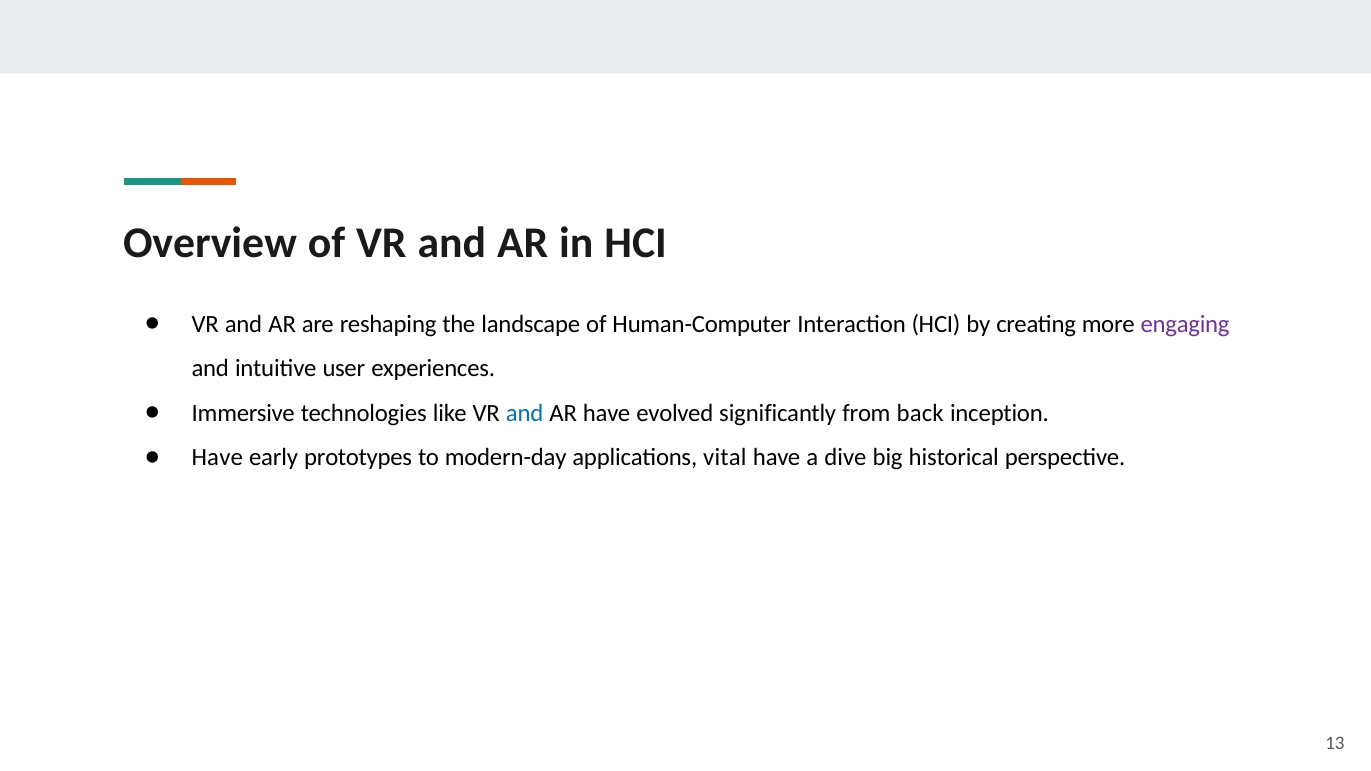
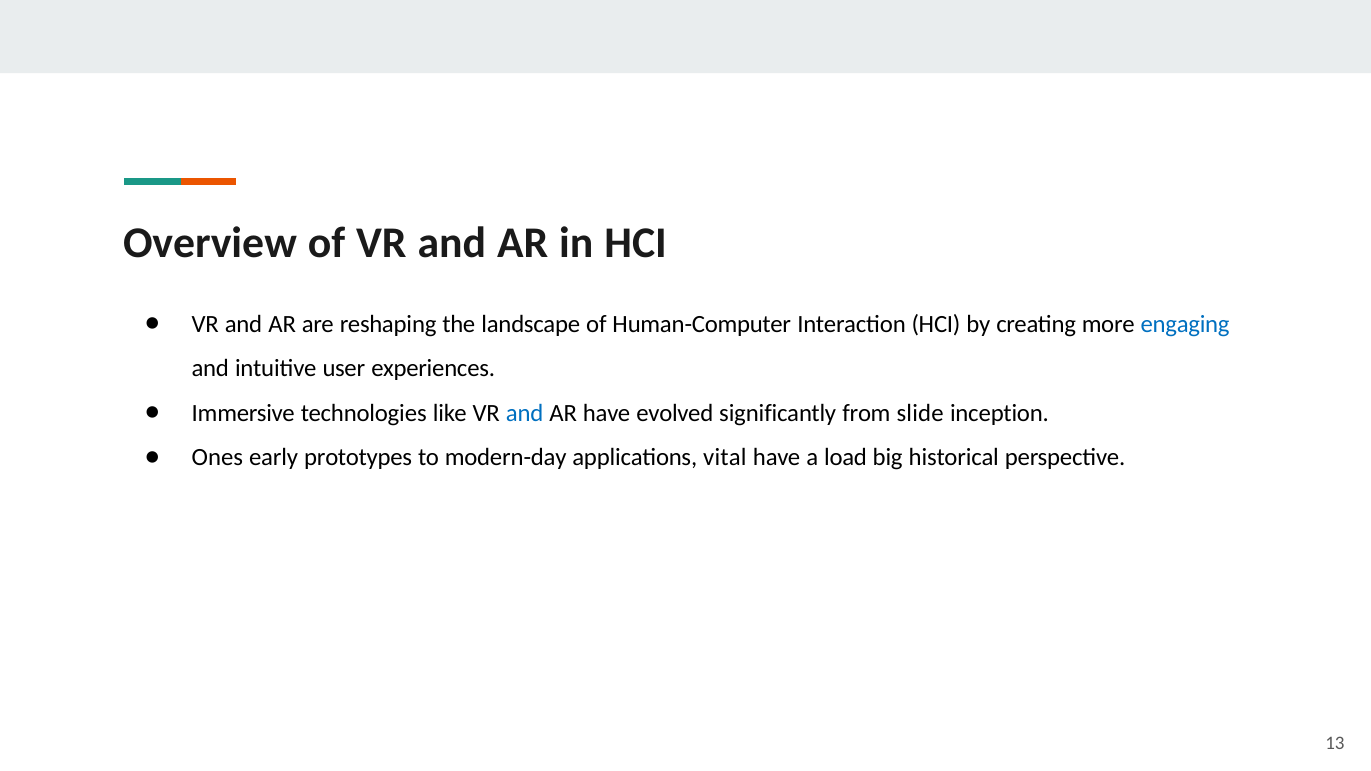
engaging colour: purple -> blue (1185, 324)
back: back -> slide (920, 413)
Have: Have -> Ones (217, 458)
dive: dive -> load (846, 458)
